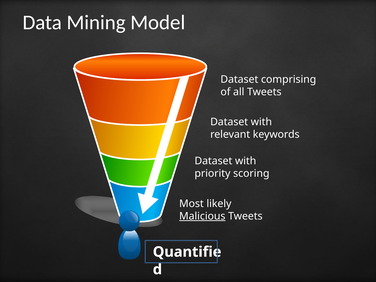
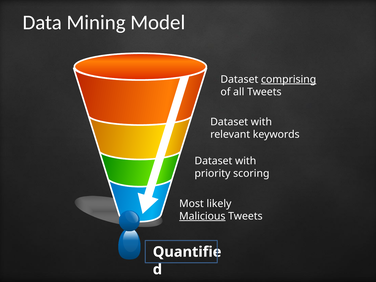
comprising underline: none -> present (289, 79)
